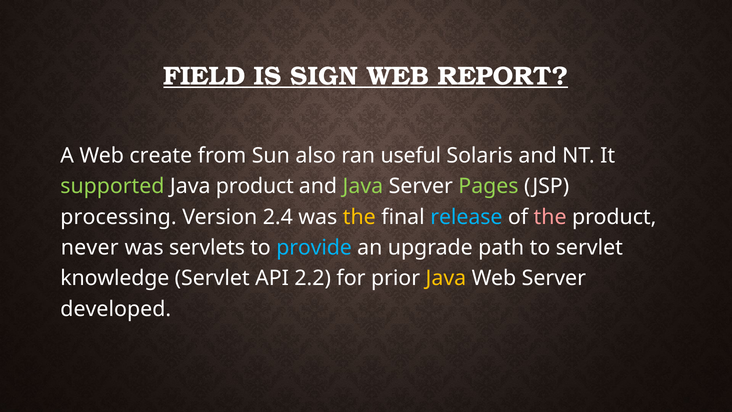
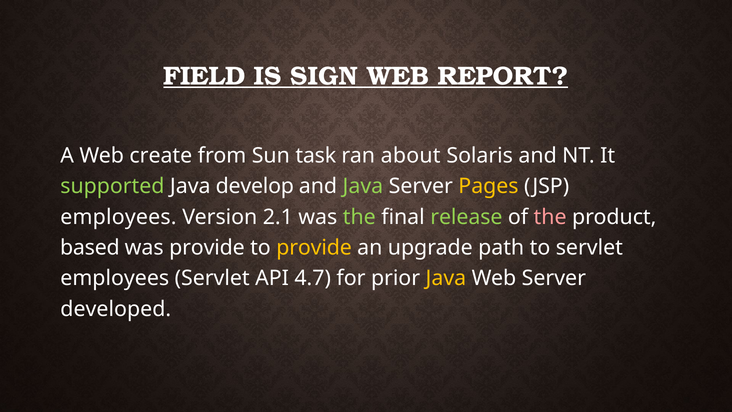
also: also -> task (316, 156)
useful: useful -> about (411, 156)
Java product: product -> develop (255, 186)
Pages colour: light green -> yellow (488, 186)
processing: processing -> employees (118, 217)
2.4: 2.4 -> 2.1 (278, 217)
the colour: yellow -> light green (359, 217)
release colour: light blue -> light green (466, 217)
never: never -> based (90, 248)
was servlets: servlets -> provide (207, 248)
provide colour: light blue -> yellow (314, 248)
knowledge: knowledge -> employees (115, 278)
2.2: 2.2 -> 4.7 (313, 278)
